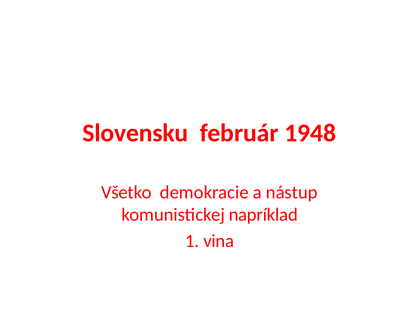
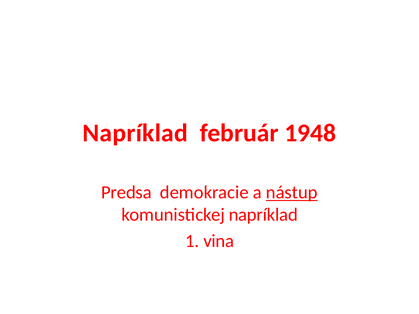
Slovensku: Slovensku -> Napríklad (135, 133)
Všetko: Všetko -> Predsa (126, 193)
nástup underline: none -> present (292, 193)
